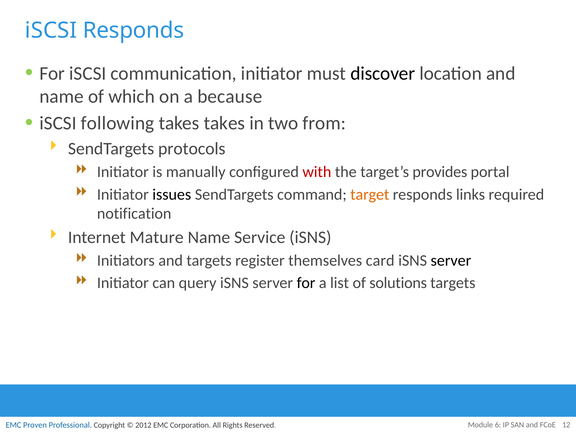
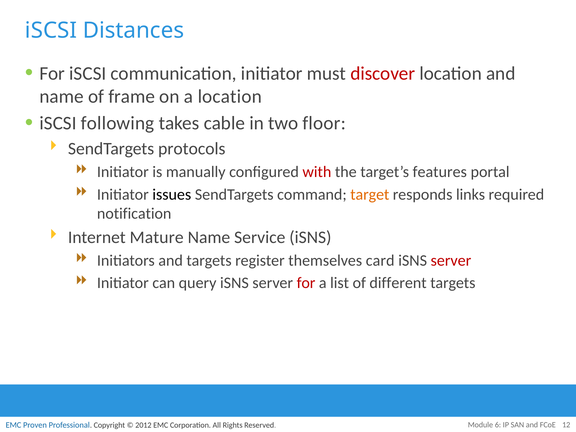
iSCSI Responds: Responds -> Distances (133, 30)
discover colour: black -> red (383, 73)
which: which -> frame (132, 96)
a because: because -> location (230, 96)
takes takes: takes -> cable (224, 123)
from: from -> floor (324, 123)
provides: provides -> features (440, 172)
server colour: black -> red (451, 261)
for colour: black -> red (306, 283)
solutions: solutions -> different (398, 283)
